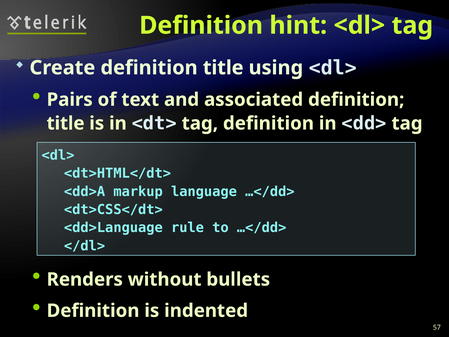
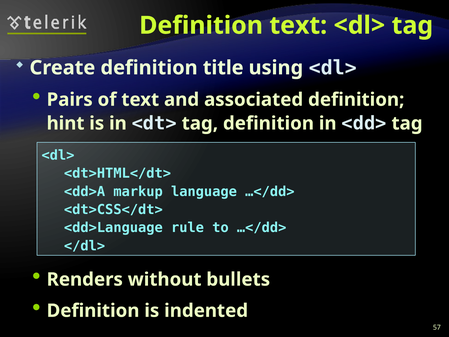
Definition hint: hint -> text (298, 25)
title: title -> hint (66, 123)
